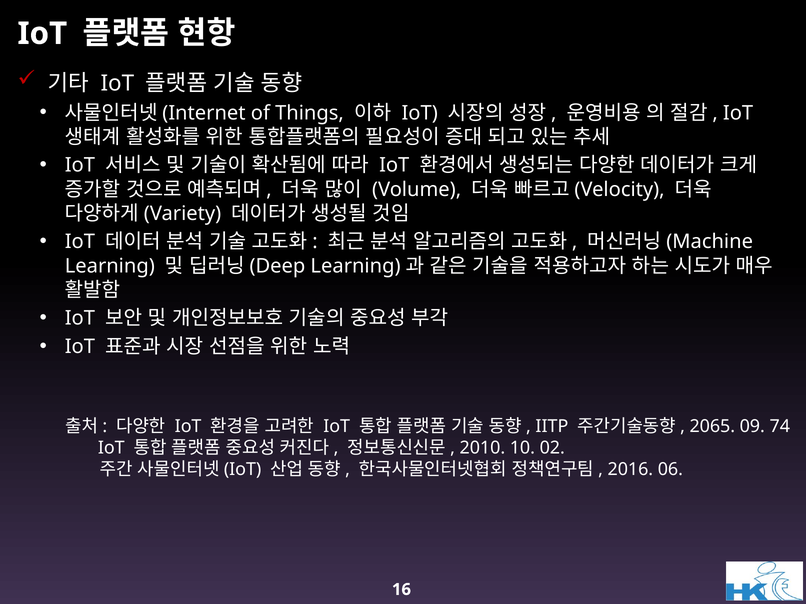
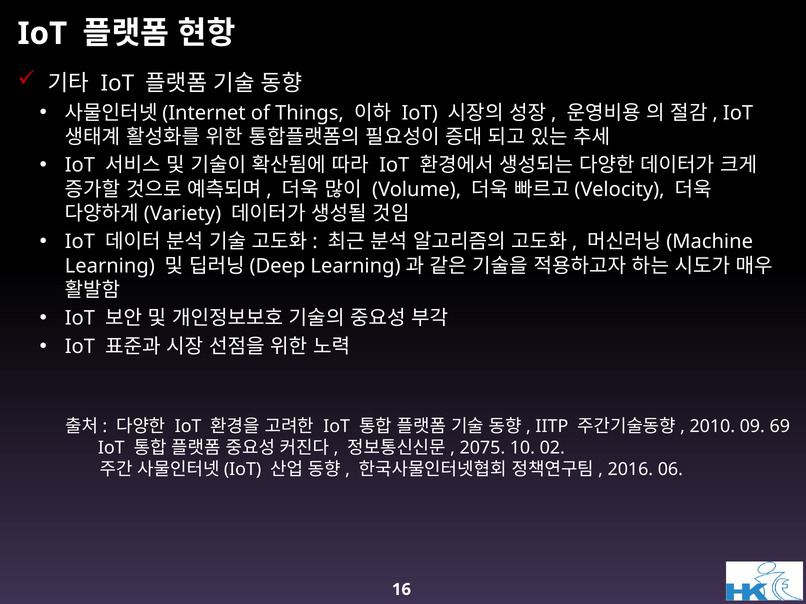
2065: 2065 -> 2010 (712, 427)
74: 74 -> 69 (780, 427)
2010: 2010 -> 2075 (482, 448)
